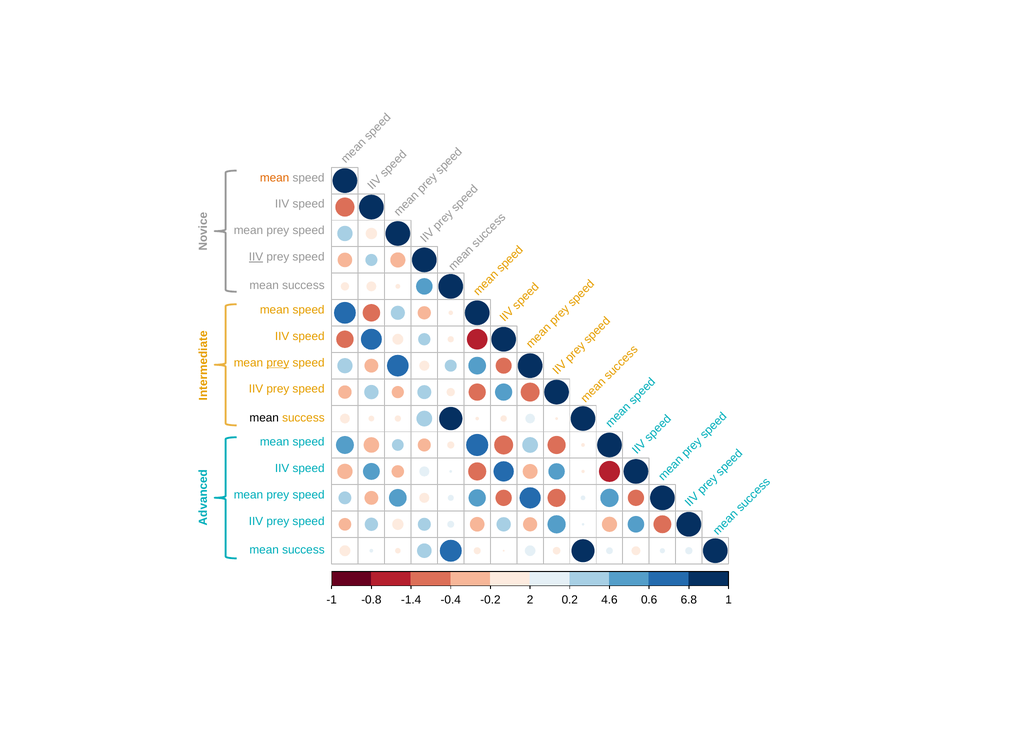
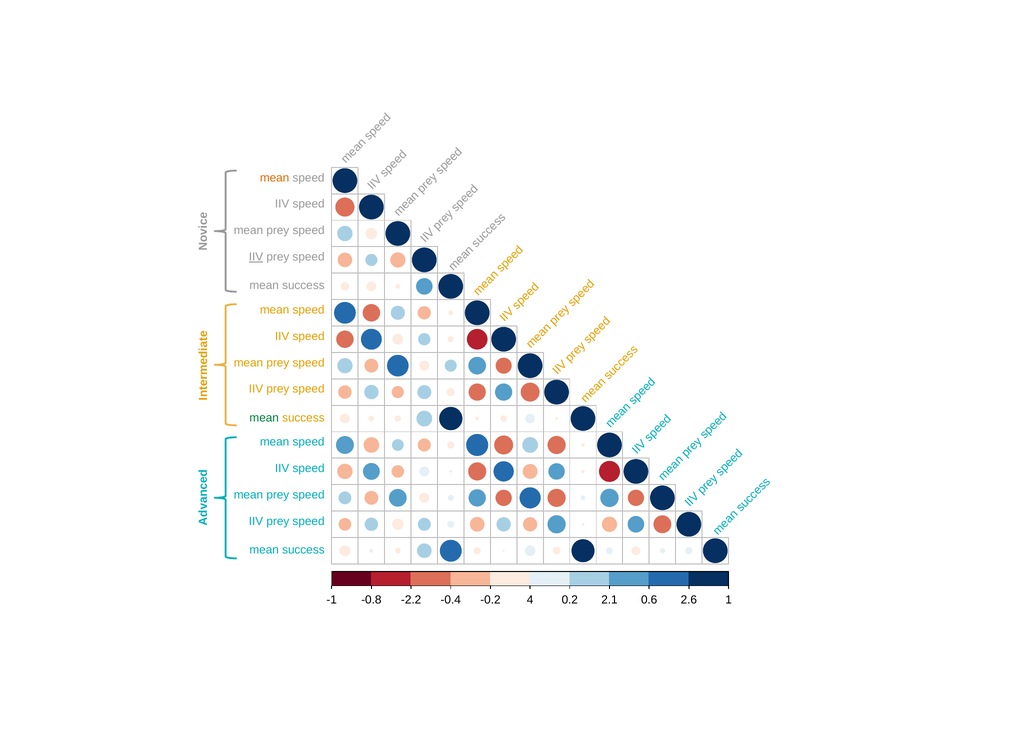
prey underline: present -> none (278, 363)
mean colour: black -> green (264, 418)
-1.4: -1.4 -> -2.2 (411, 600)
2: 2 -> 4 (530, 600)
4.6: 4.6 -> 2.1 (609, 600)
6.8: 6.8 -> 2.6 (689, 600)
